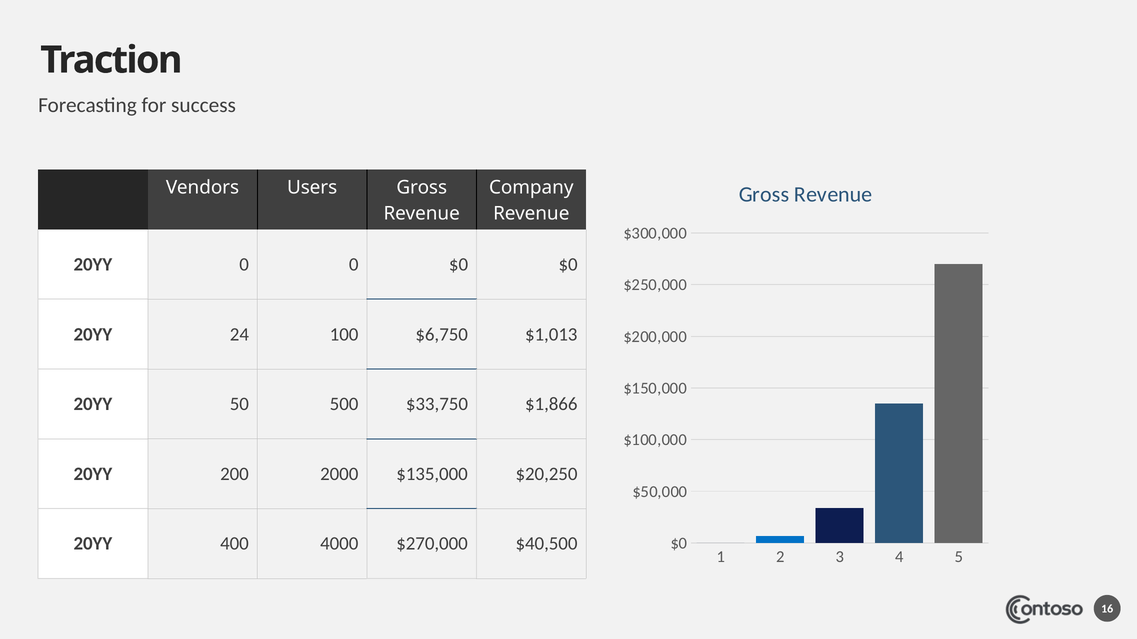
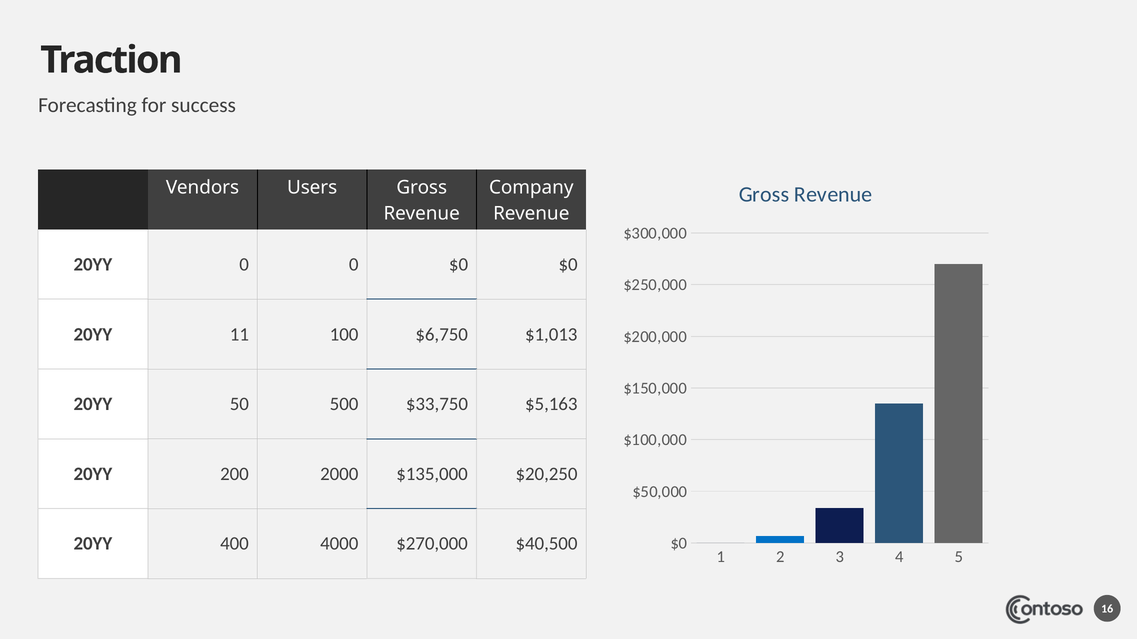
24: 24 -> 11 (239, 335)
$1,866: $1,866 -> $5,163 (551, 404)
